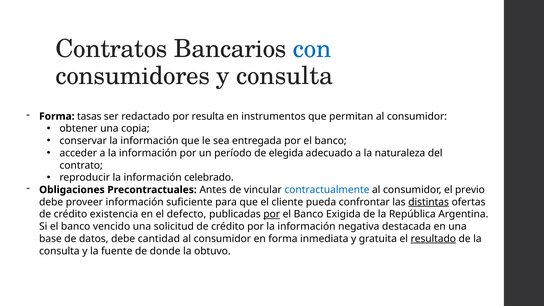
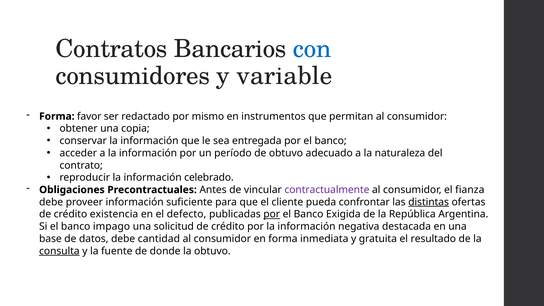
y consulta: consulta -> variable (284, 76)
tasas: tasas -> favor (89, 116)
resulta: resulta -> mismo (208, 116)
de elegida: elegida -> obtuvo (286, 153)
contractualmente colour: blue -> purple (327, 190)
previo: previo -> fianza (470, 190)
vencido: vencido -> impago (112, 227)
resultado underline: present -> none (433, 239)
consulta underline: none -> present (59, 251)
